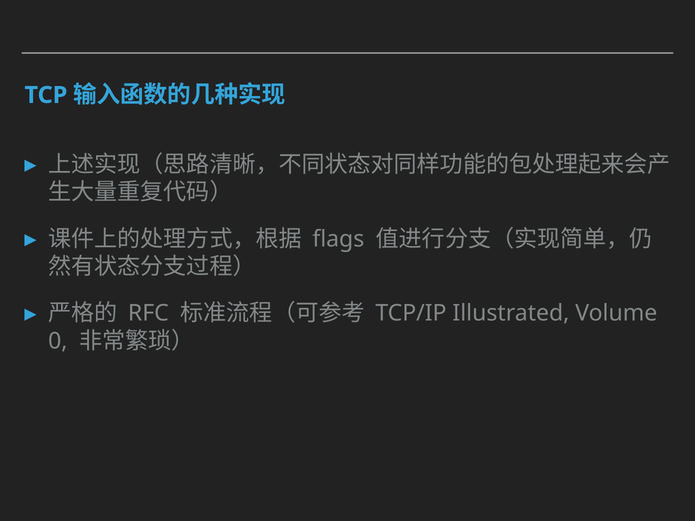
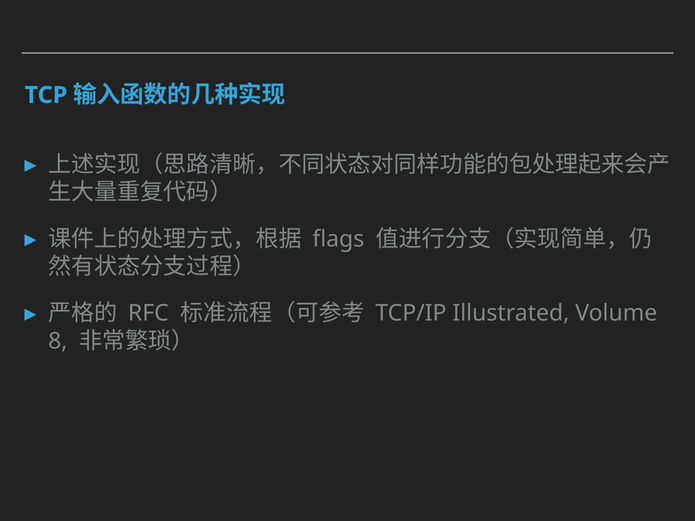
0: 0 -> 8 (58, 341)
